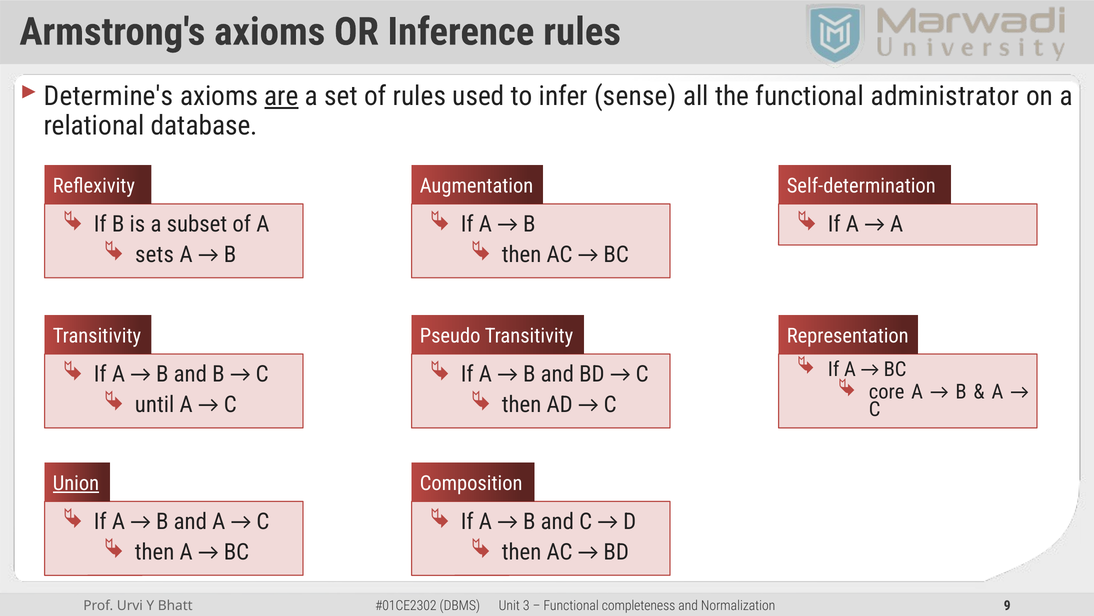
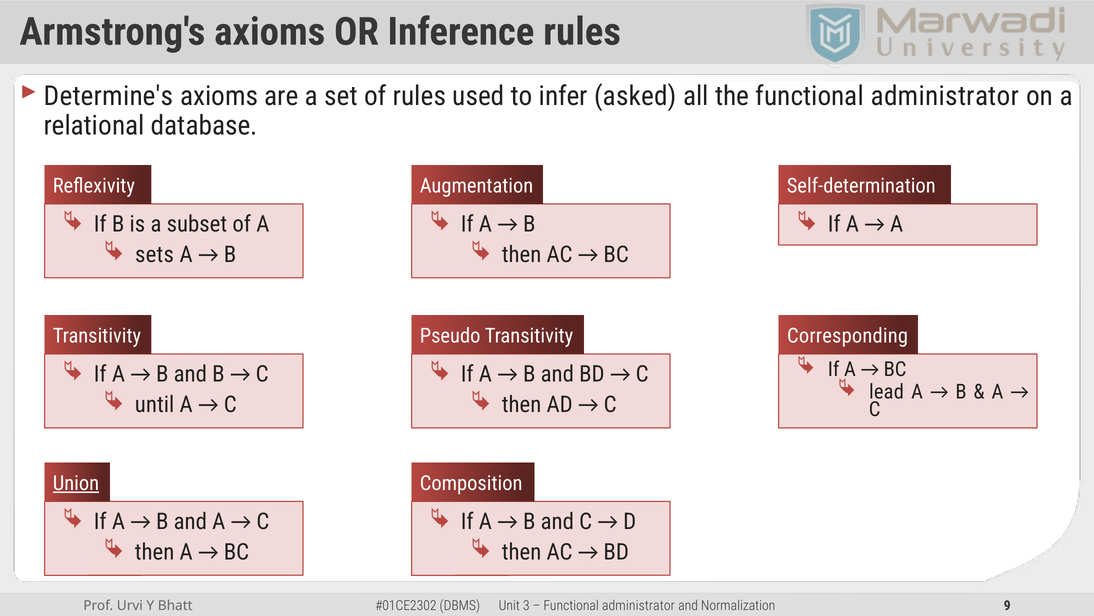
are underline: present -> none (281, 96)
sense: sense -> asked (635, 96)
Representation: Representation -> Corresponding (848, 336)
core: core -> lead (886, 391)
completeness: completeness -> administrator (638, 605)
